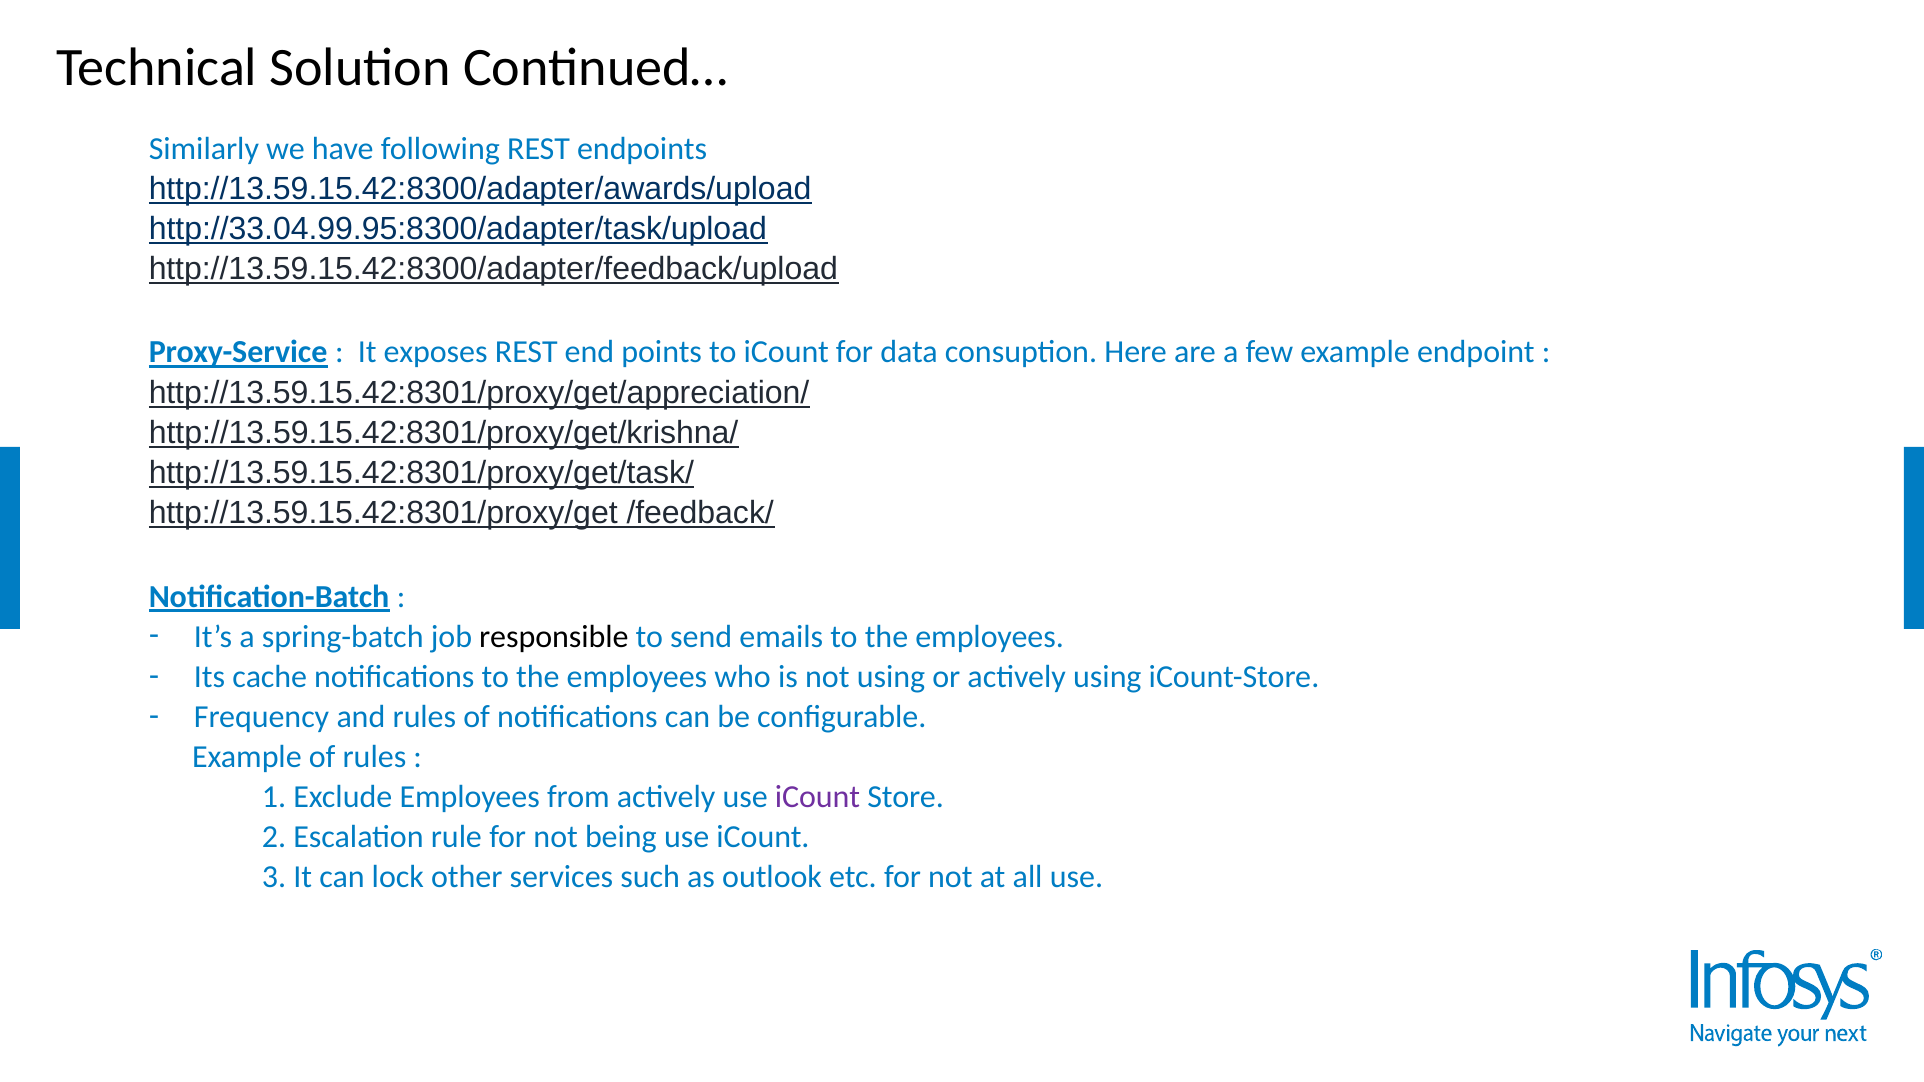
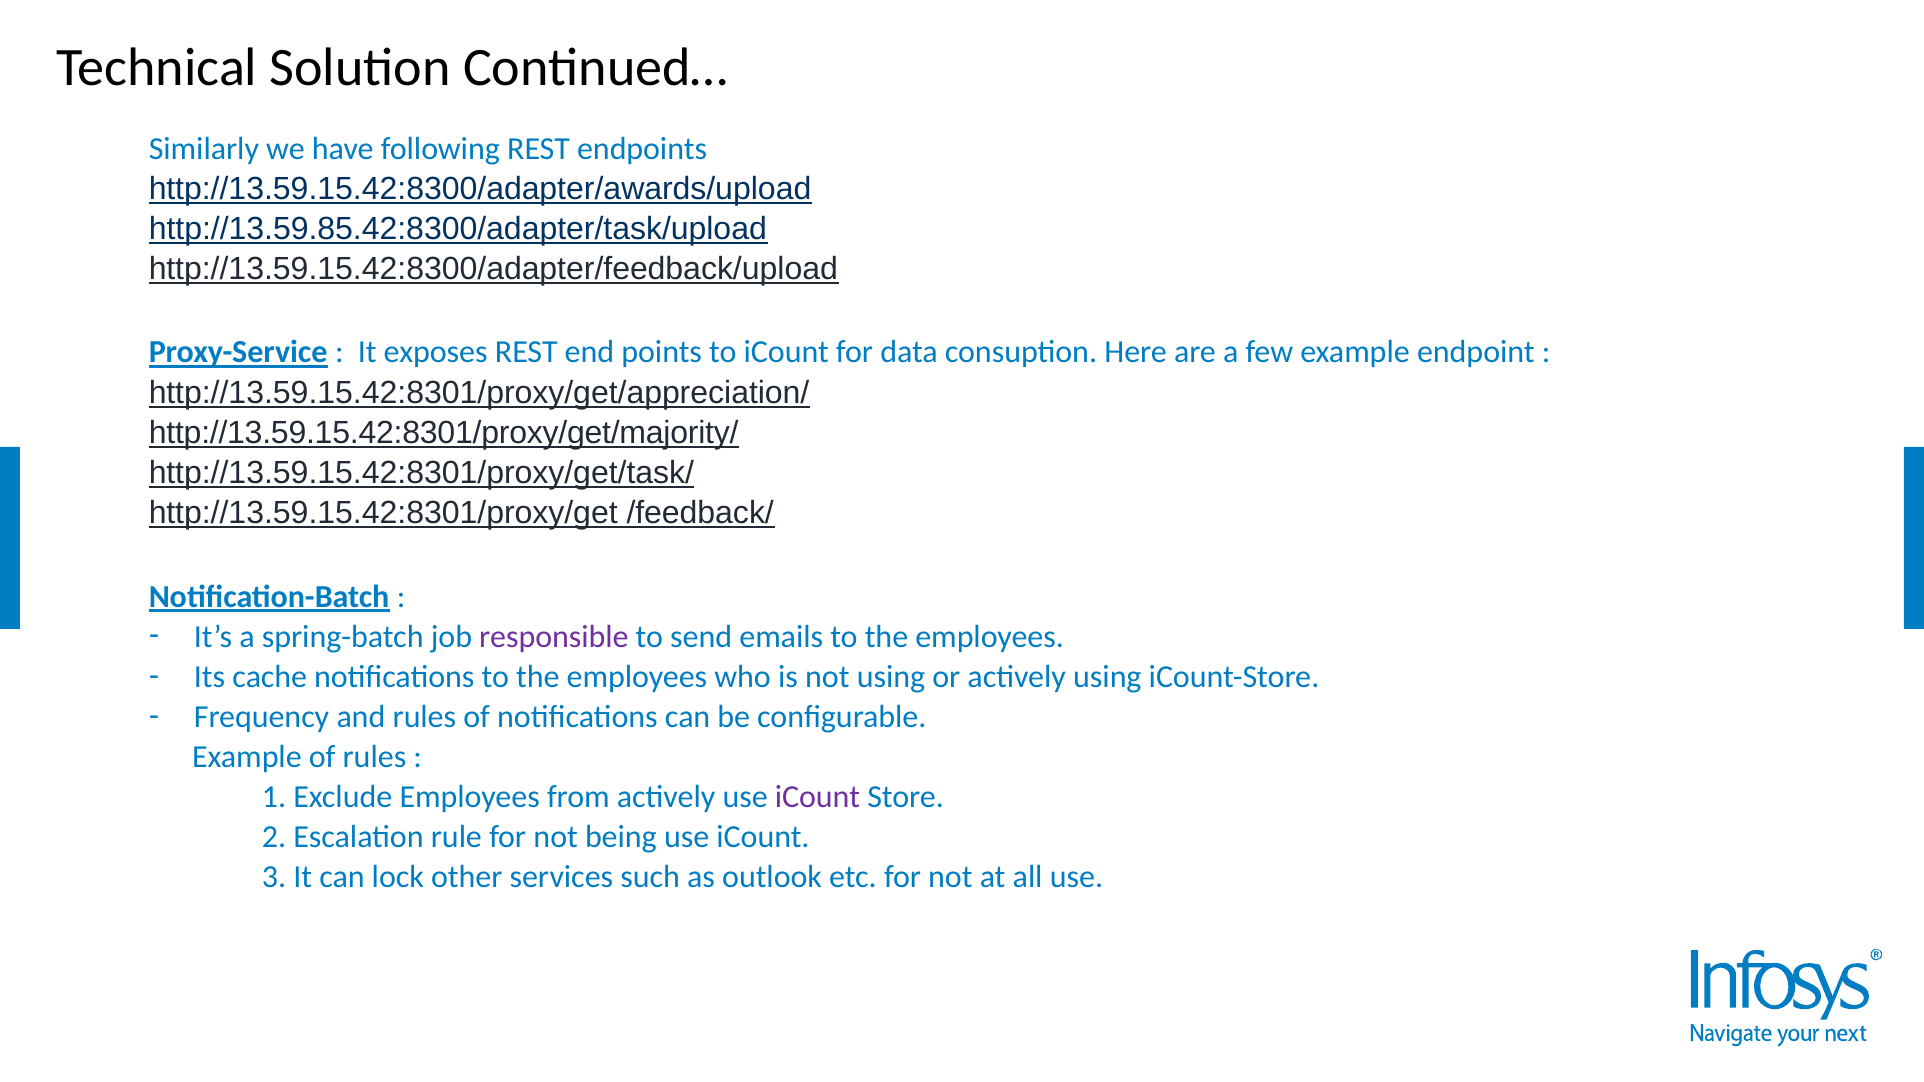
http://33.04.99.95:8300/adapter/task/upload: http://33.04.99.95:8300/adapter/task/upload -> http://13.59.85.42:8300/adapter/task/upload (458, 229)
http://13.59.15.42:8301/proxy/get/krishna/: http://13.59.15.42:8301/proxy/get/krishna/ -> http://13.59.15.42:8301/proxy/get/majority/ (444, 433)
responsible colour: black -> purple (554, 637)
